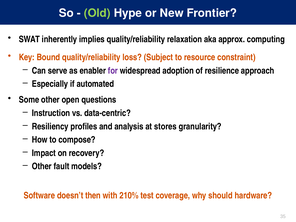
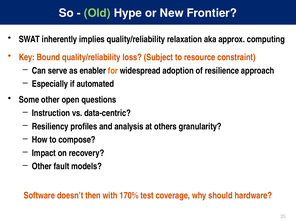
for colour: purple -> orange (113, 71)
stores: stores -> others (165, 126)
210%: 210% -> 170% (129, 195)
